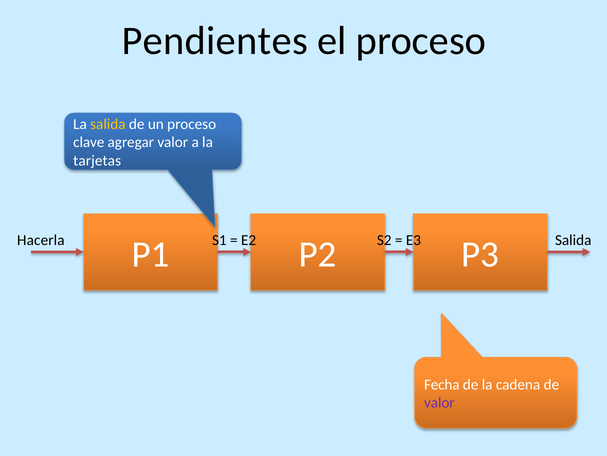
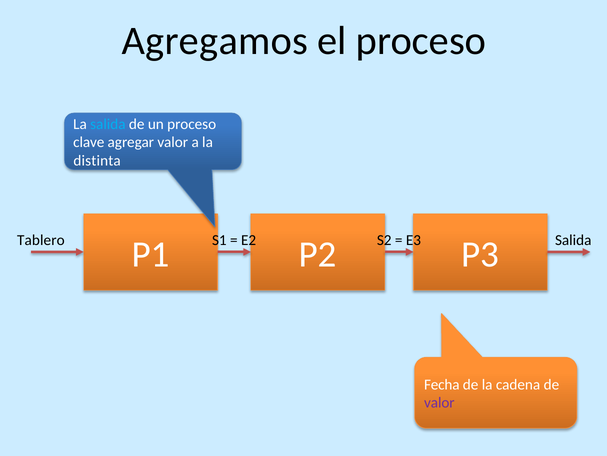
Pendientes: Pendientes -> Agregamos (215, 41)
salida colour: yellow -> light blue (108, 124)
tarjetas: tarjetas -> distinta (97, 160)
Hacerla: Hacerla -> Tablero (41, 240)
